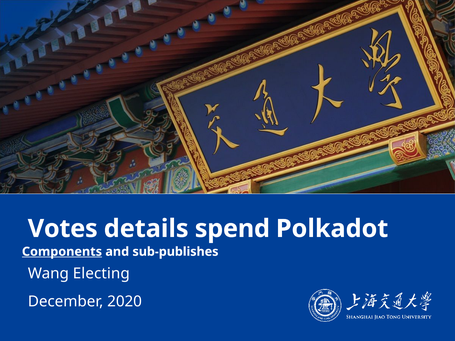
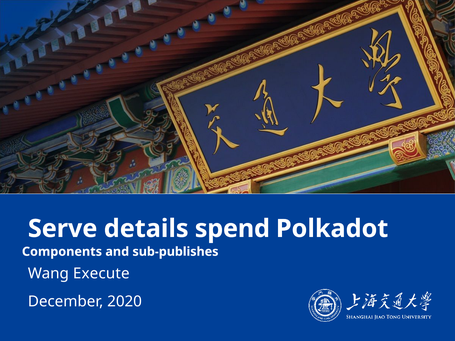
Votes: Votes -> Serve (63, 229)
Components underline: present -> none (62, 252)
Electing: Electing -> Execute (101, 274)
